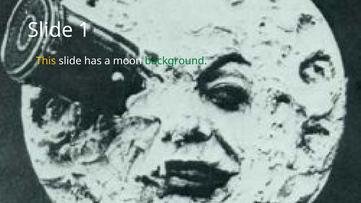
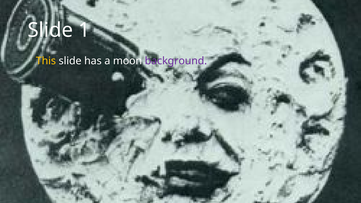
background colour: green -> purple (176, 61)
